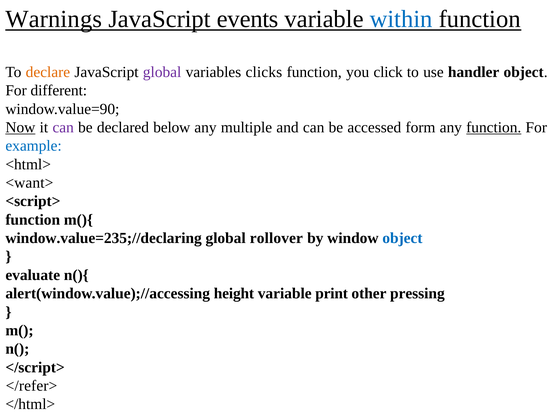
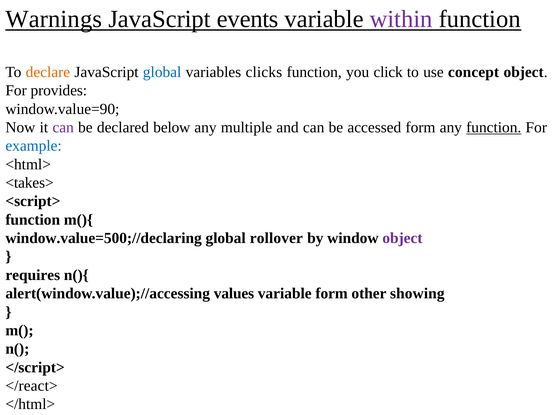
within colour: blue -> purple (401, 19)
global colour: purple -> blue (162, 72)
handler: handler -> concept (474, 72)
different: different -> provides (59, 90)
Now underline: present -> none (20, 127)
<want>: <want> -> <takes> (30, 183)
window.value=235;//declaring: window.value=235;//declaring -> window.value=500;//declaring (104, 238)
object colour: blue -> purple (402, 238)
evaluate: evaluate -> requires (33, 275)
height: height -> values (234, 293)
variable print: print -> form (332, 293)
pressing: pressing -> showing (417, 293)
</refer>: </refer> -> </react> (32, 386)
